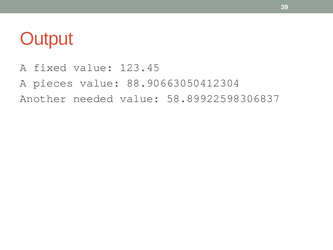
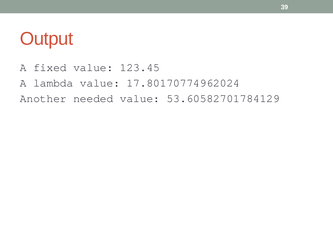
pieces: pieces -> lambda (53, 83)
88.90663050412304: 88.90663050412304 -> 17.80170774962024 (183, 83)
58.89922598306837: 58.89922598306837 -> 53.60582701784129 (223, 98)
